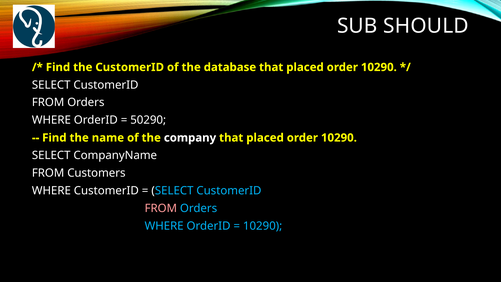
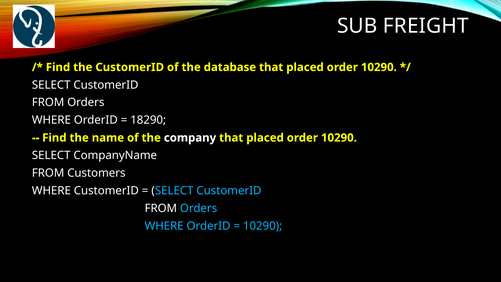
SHOULD: SHOULD -> FREIGHT (426, 26)
50290: 50290 -> 18290 (148, 120)
FROM colour: pink -> white (161, 208)
